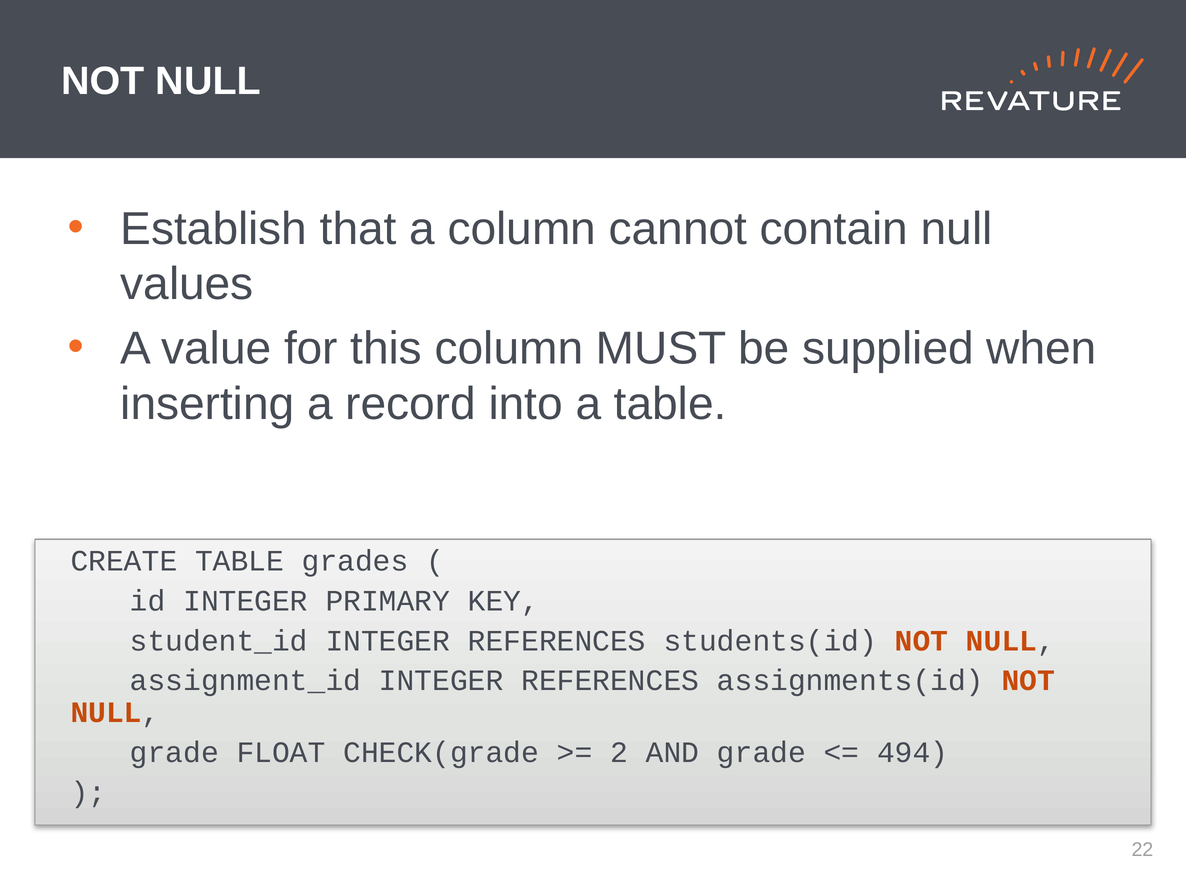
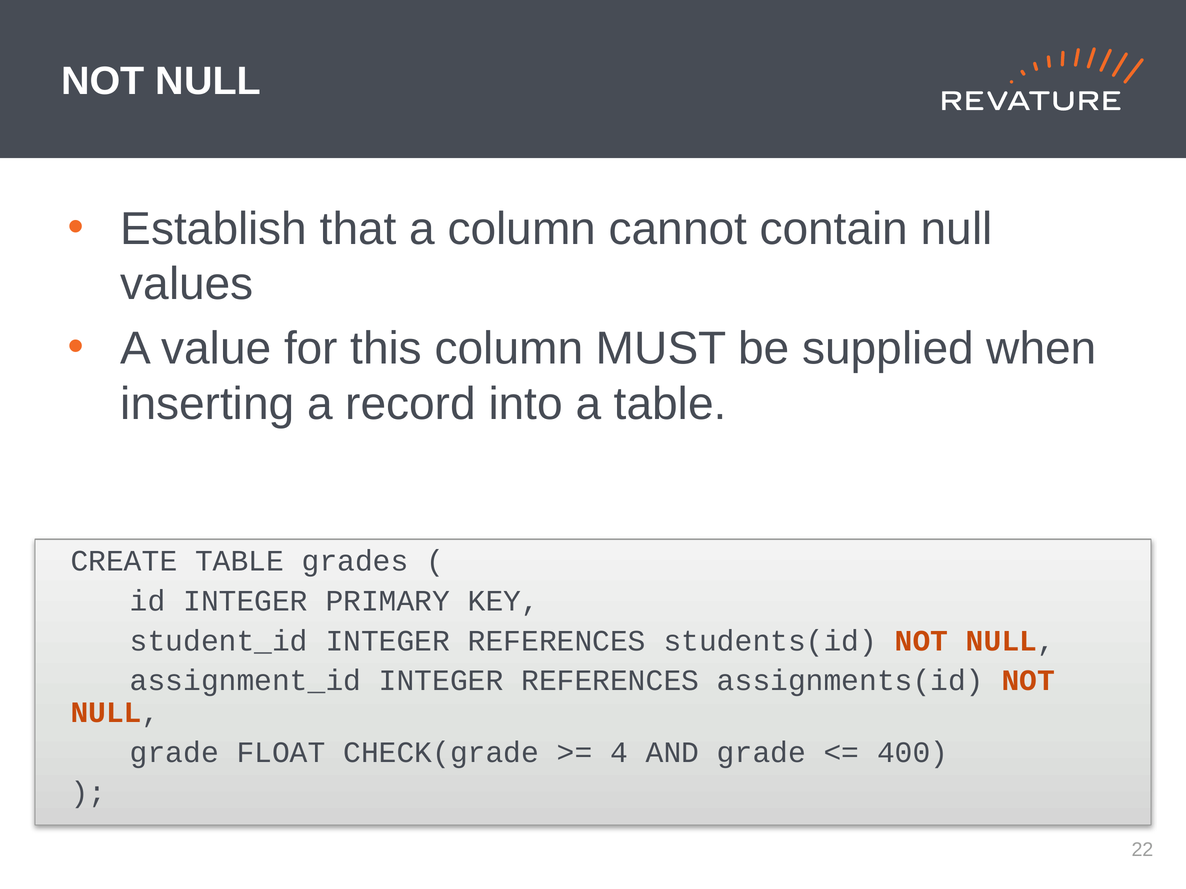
2: 2 -> 4 (619, 753)
494: 494 -> 400 (913, 753)
